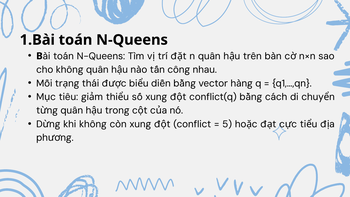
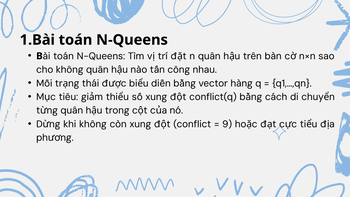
5: 5 -> 9 (227, 124)
